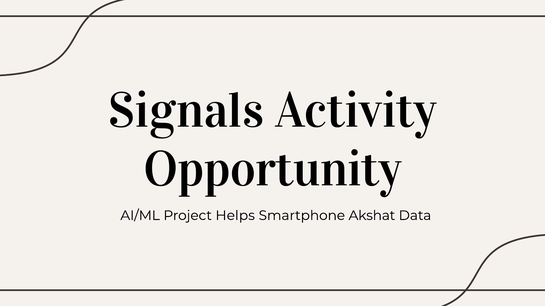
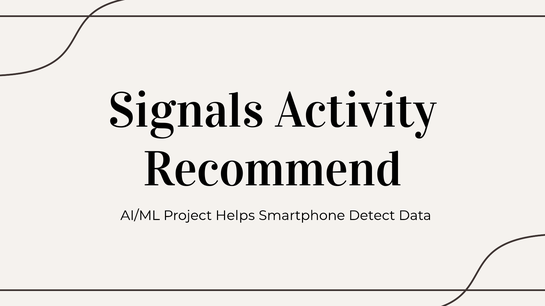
Opportunity: Opportunity -> Recommend (273, 170)
Akshat: Akshat -> Detect (372, 216)
